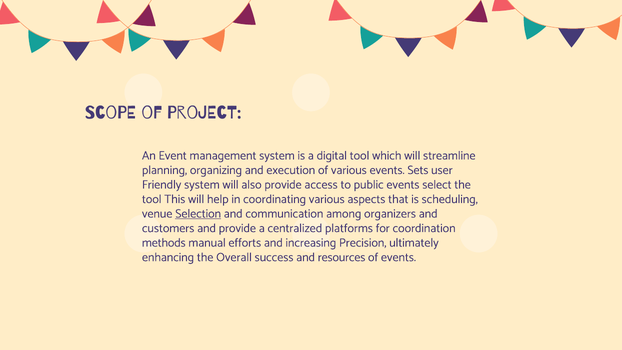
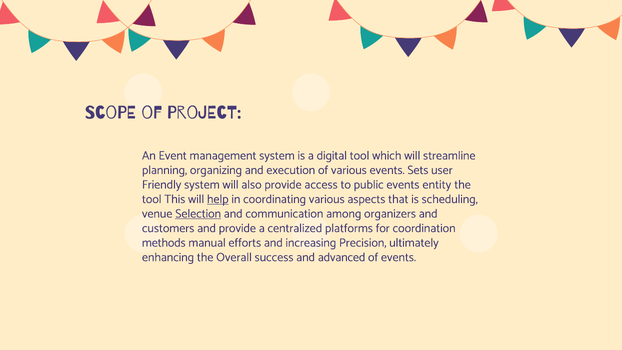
select: select -> entity (437, 184)
help underline: none -> present (218, 199)
resources: resources -> advanced (342, 257)
